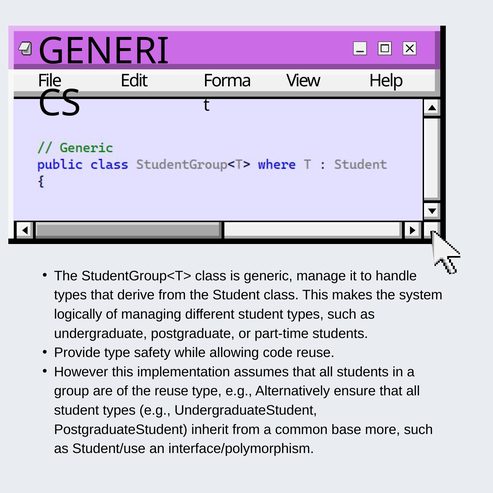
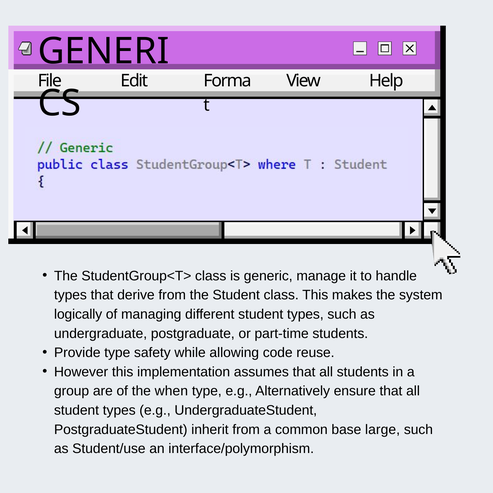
the reuse: reuse -> when (171, 391)
more: more -> large (383, 429)
